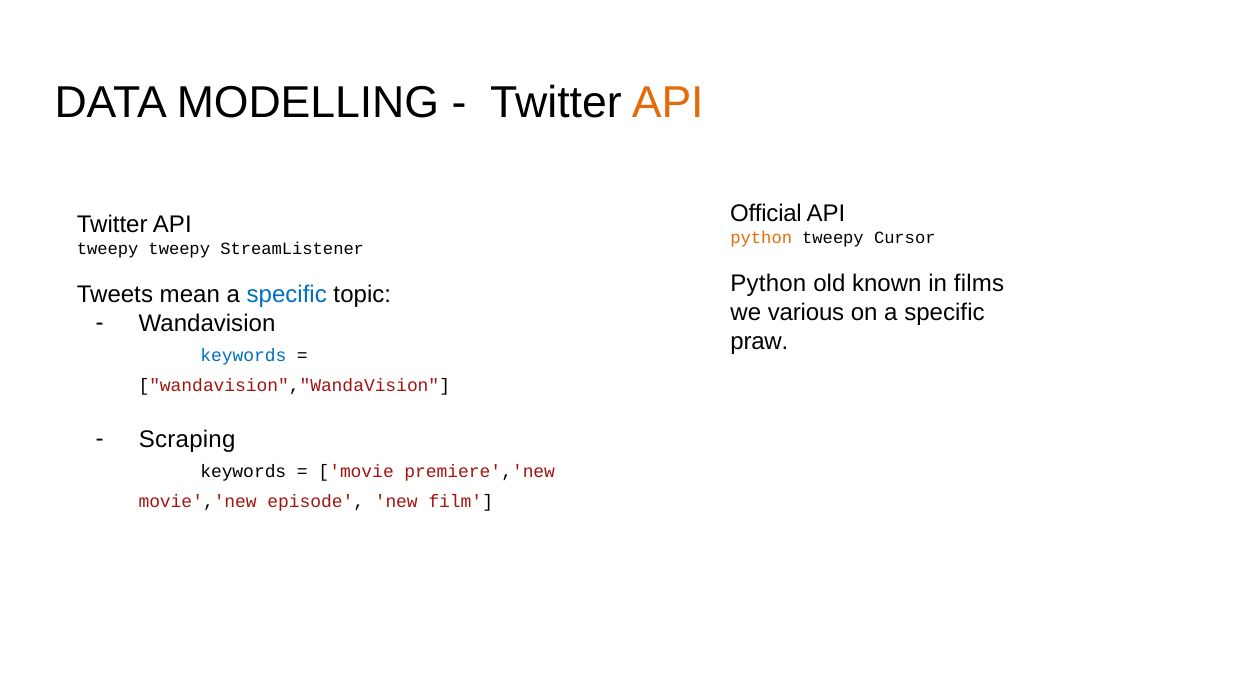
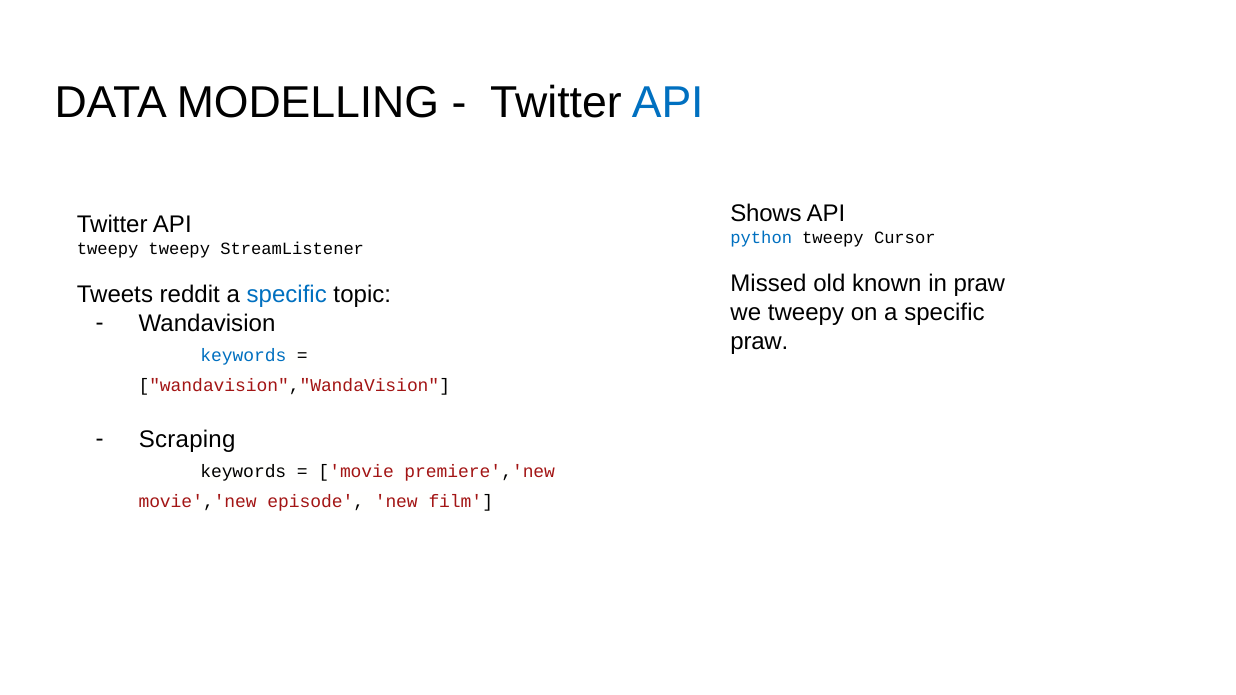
API colour: orange -> blue (668, 102)
Official: Official -> Shows (766, 214)
python colour: orange -> blue (761, 238)
Python: Python -> Missed (769, 284)
in films: films -> praw (979, 284)
mean: mean -> reddit (190, 295)
we various: various -> tweepy (806, 313)
